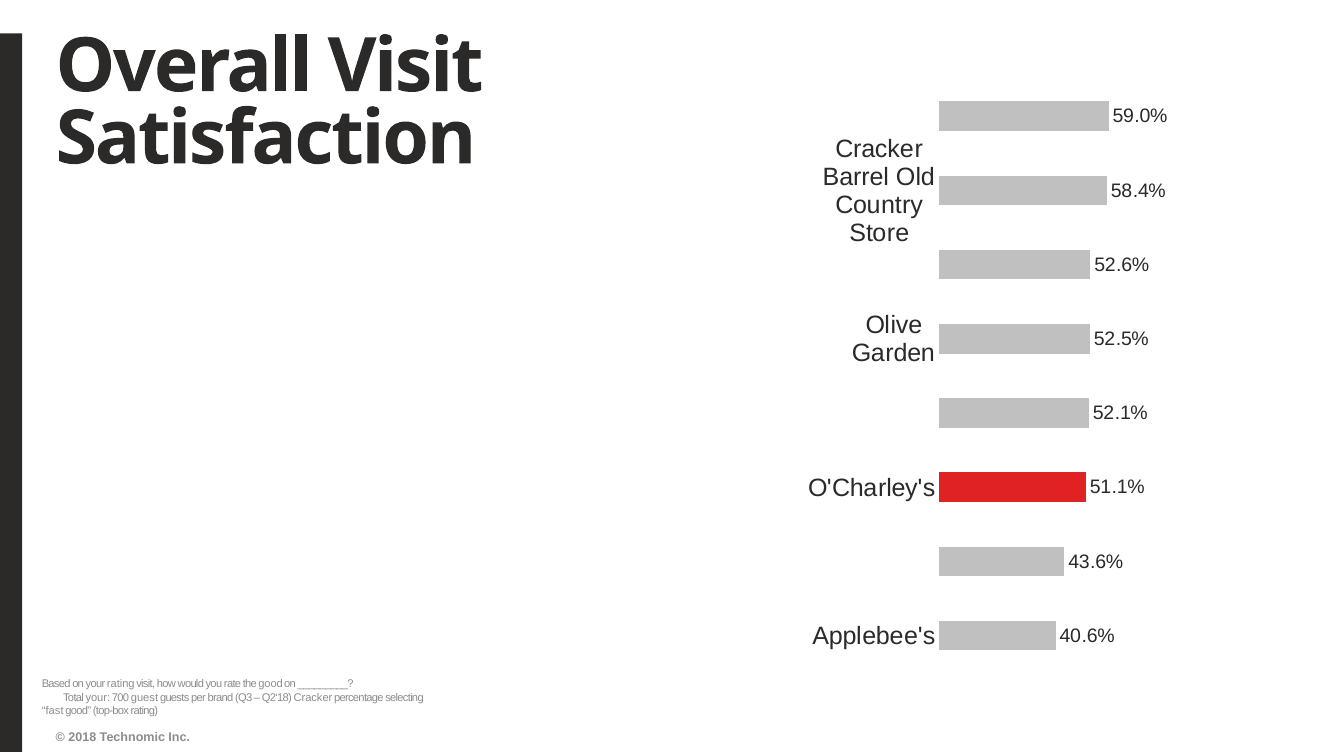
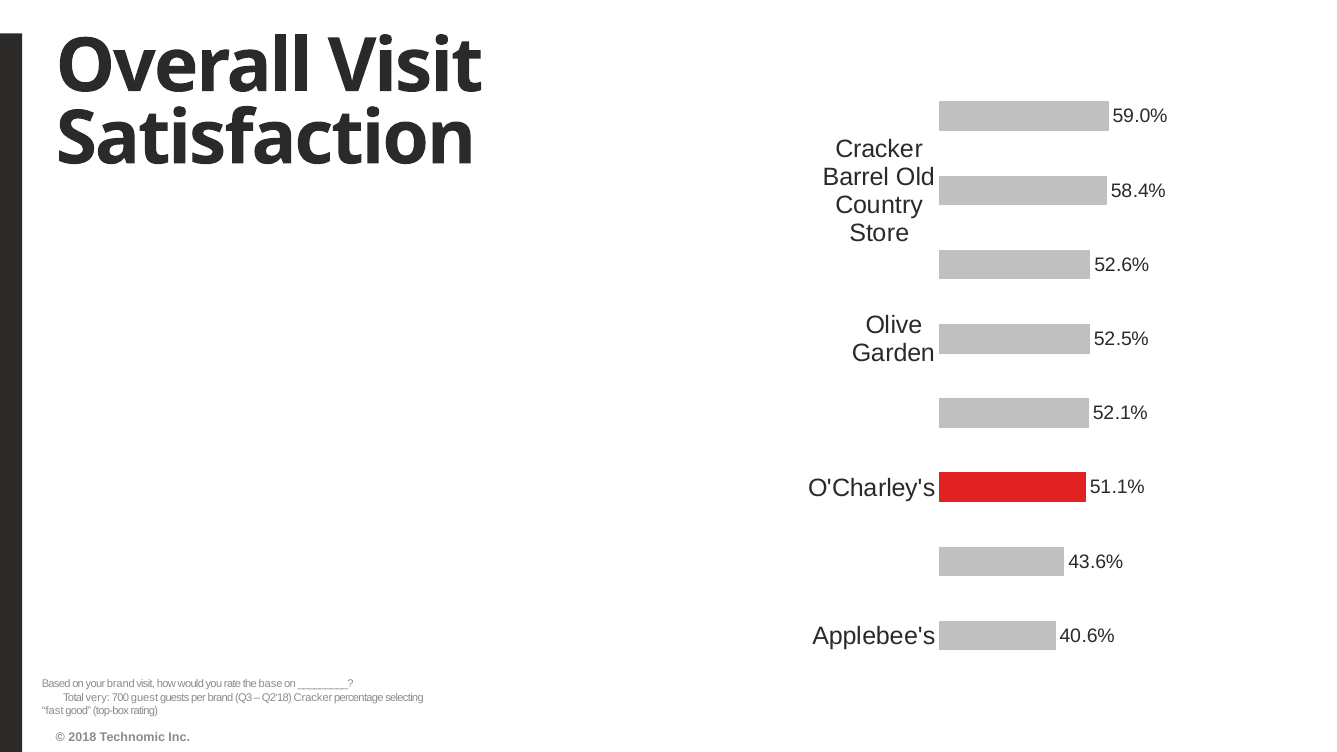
your rating: rating -> brand (121, 684)
the good: good -> base (271, 684)
Total your: your -> very (98, 698)
